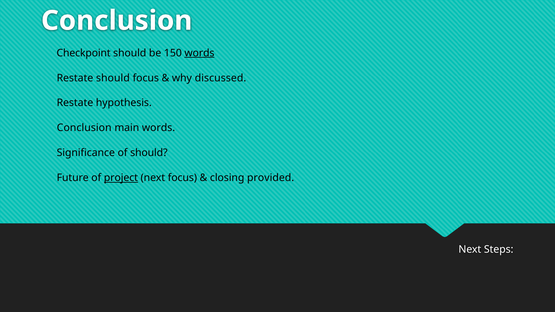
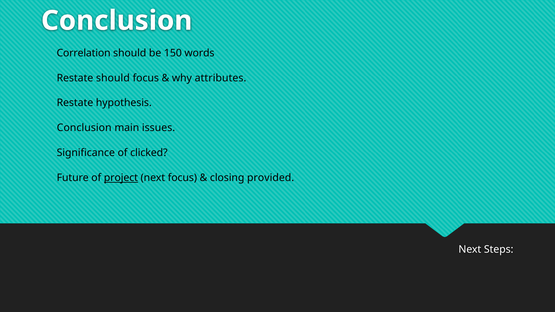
Checkpoint: Checkpoint -> Correlation (84, 53)
words underline: present -> none (199, 53)
discussed: discussed -> attributes (220, 78)
main words: words -> issues (159, 128)
of should: should -> clicked (149, 153)
